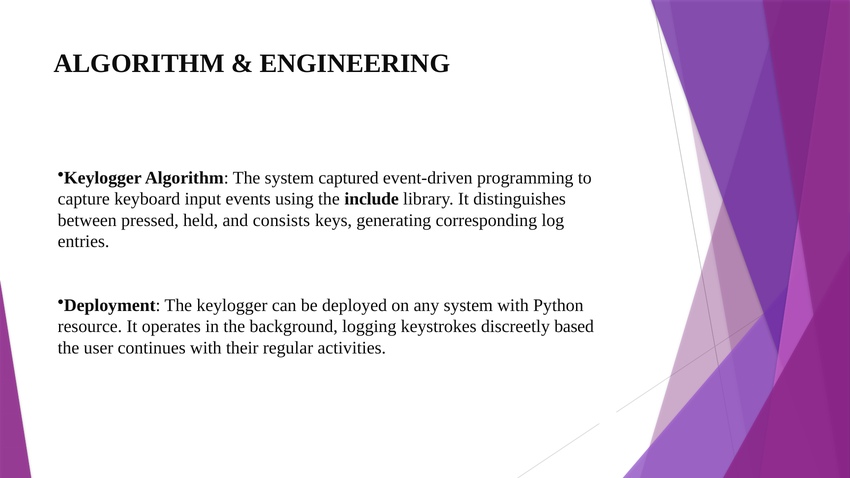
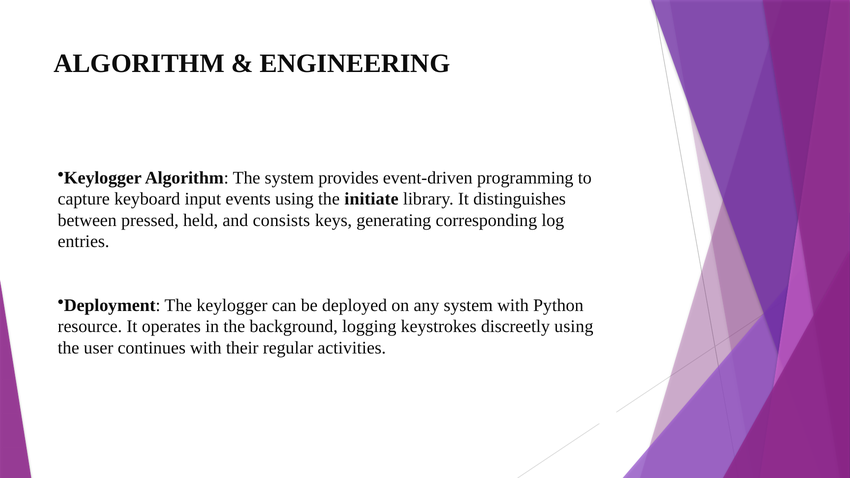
captured: captured -> provides (349, 178)
include: include -> initiate (372, 199)
discreetly based: based -> using (574, 327)
